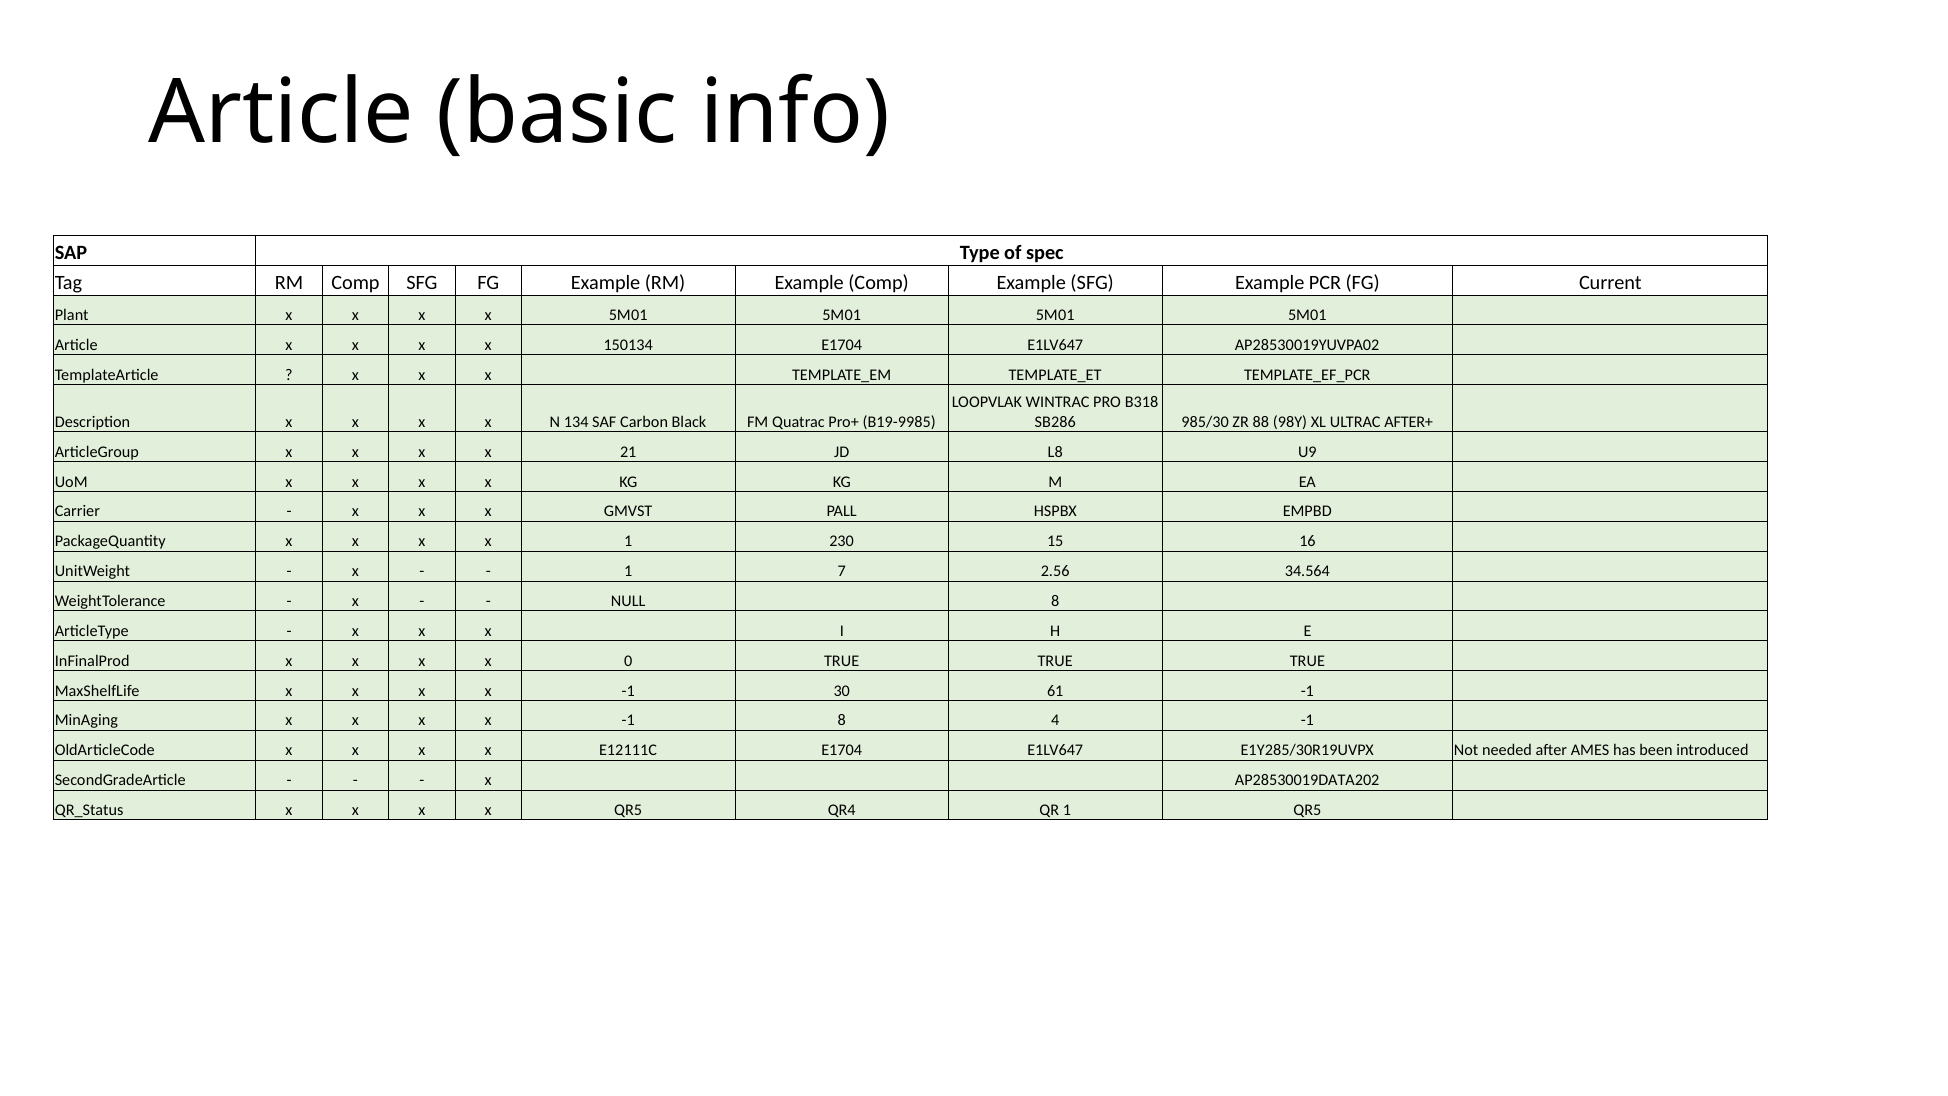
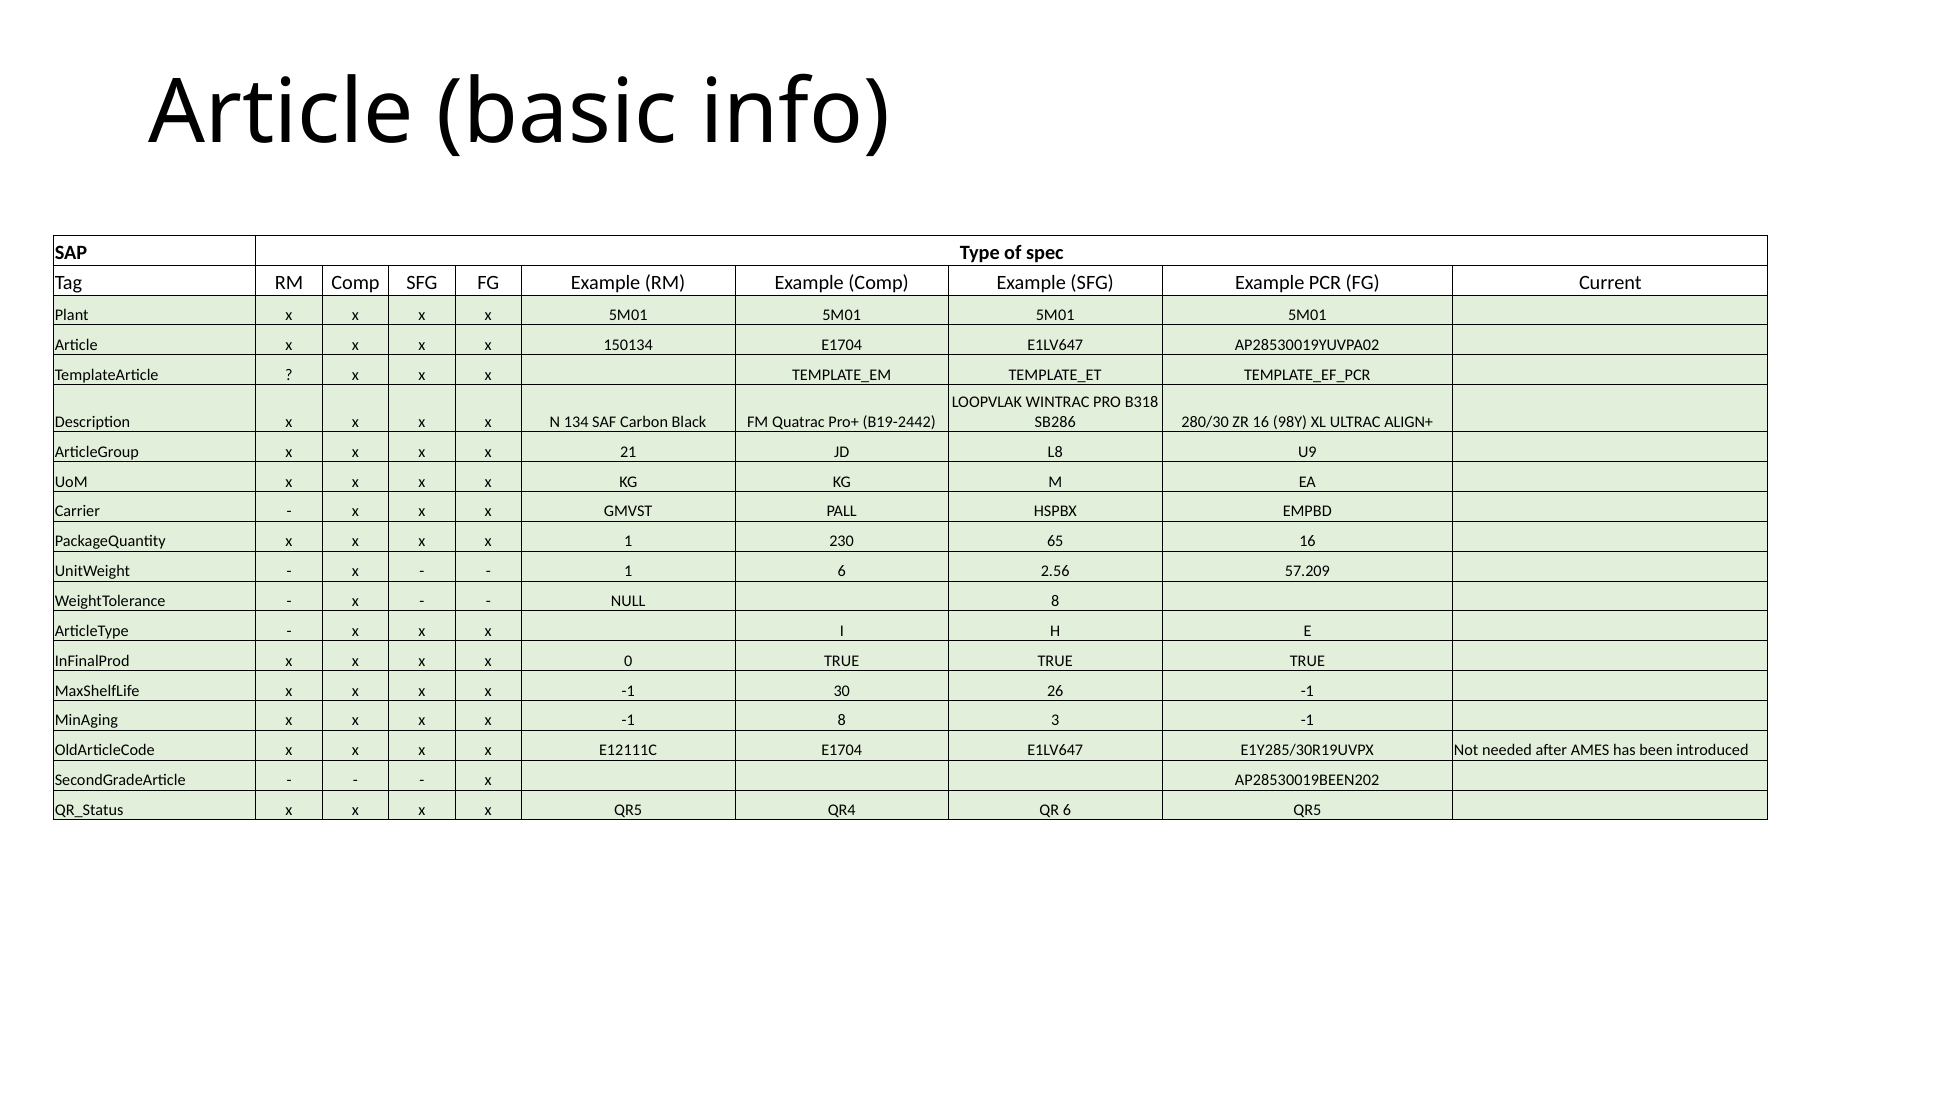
B19-9985: B19-9985 -> B19-2442 (899, 422)
985/30: 985/30 -> 280/30 (1205, 422)
ZR 88: 88 -> 16 (1261, 422)
AFTER+: AFTER+ -> ALIGN+ (1409, 422)
15: 15 -> 65 (1055, 541)
1 7: 7 -> 6 (842, 571)
34.564: 34.564 -> 57.209 (1307, 571)
61: 61 -> 26 (1055, 691)
4: 4 -> 3 (1055, 720)
AP28530019DATA202: AP28530019DATA202 -> AP28530019BEEN202 (1307, 780)
QR 1: 1 -> 6 (1067, 810)
